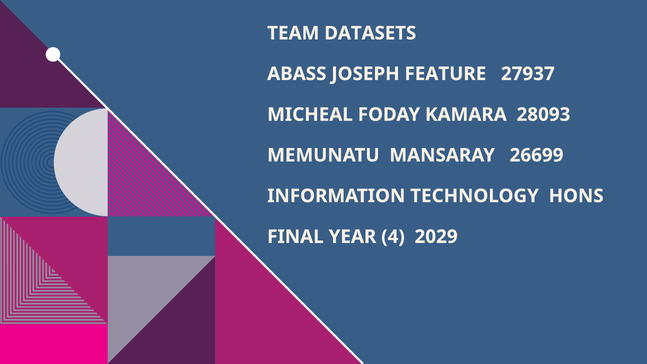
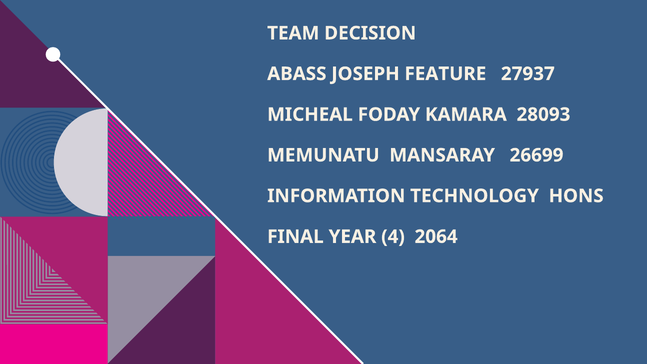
DATASETS: DATASETS -> DECISION (370, 33)
2029: 2029 -> 2064 (436, 237)
